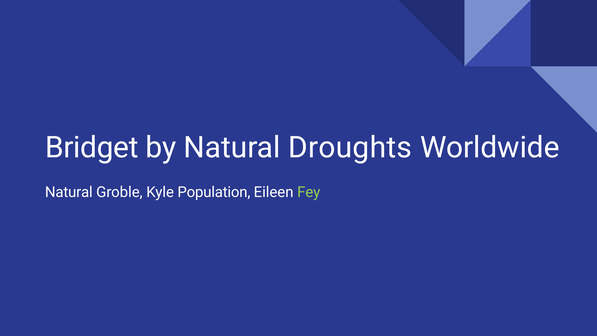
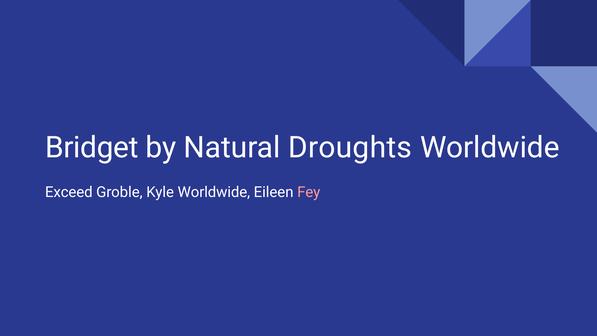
Natural: Natural -> Exceed (69, 192)
Kyle Population: Population -> Worldwide (214, 192)
Fey colour: light green -> pink (309, 192)
